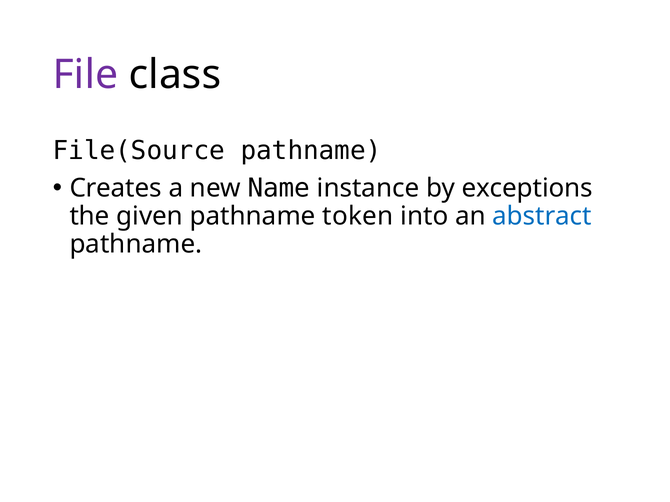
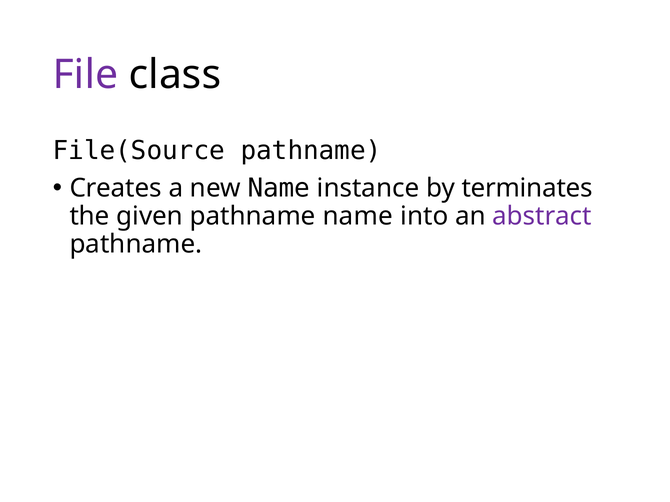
exceptions: exceptions -> terminates (527, 188)
pathname token: token -> name (358, 216)
abstract colour: blue -> purple (542, 216)
